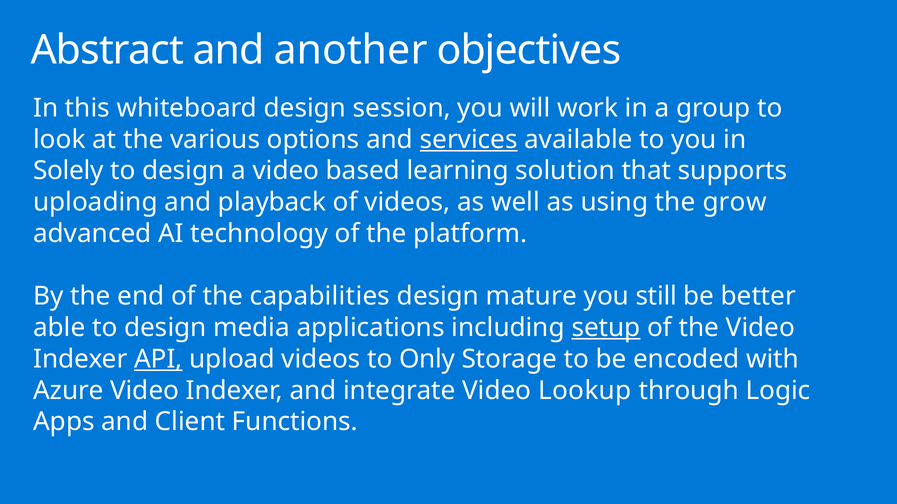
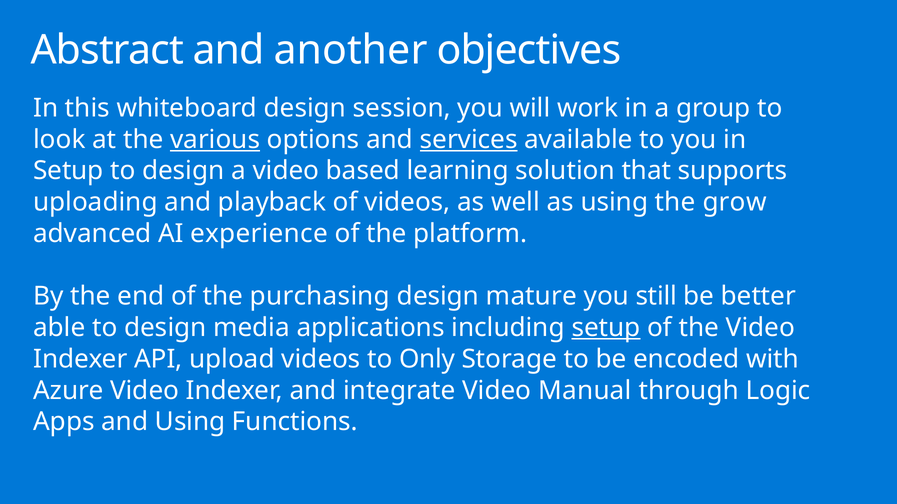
various underline: none -> present (215, 140)
Solely: Solely -> Setup (68, 171)
technology: technology -> experience (259, 234)
capabilities: capabilities -> purchasing (320, 297)
API underline: present -> none (158, 359)
Lookup: Lookup -> Manual (585, 391)
and Client: Client -> Using (190, 422)
